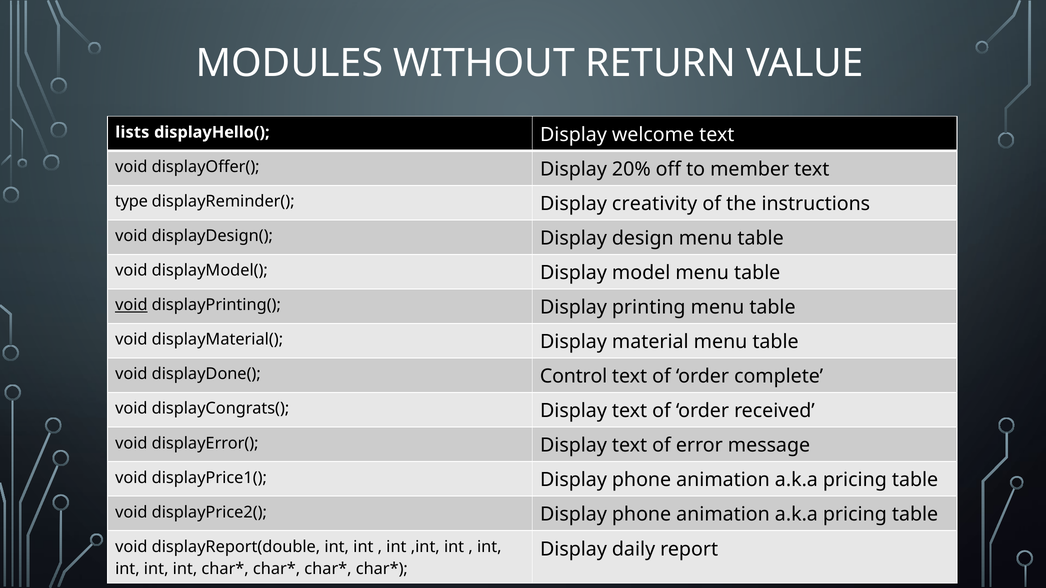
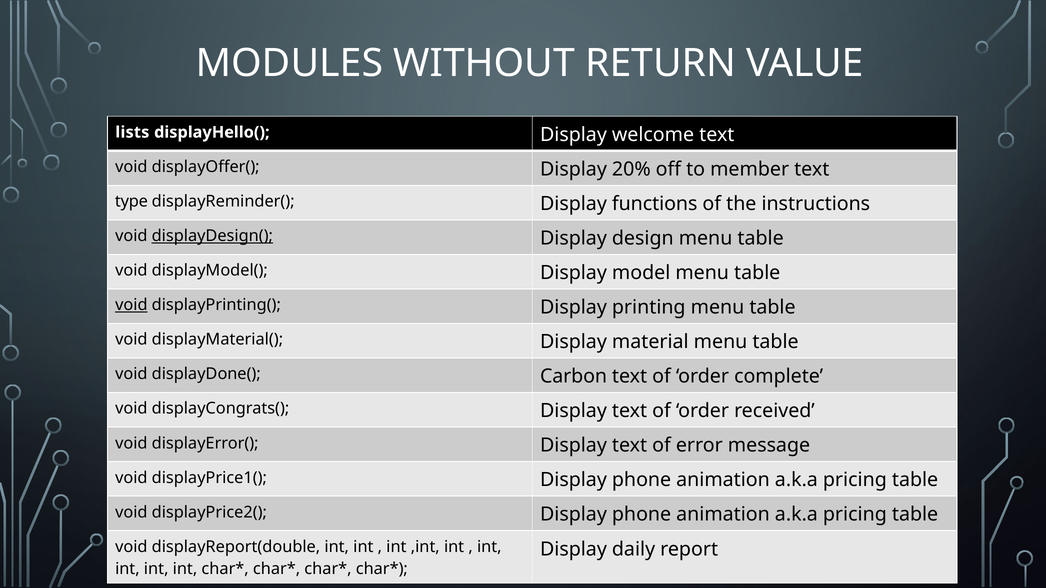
creativity: creativity -> functions (655, 204)
displayDesign( underline: none -> present (212, 236)
Control: Control -> Carbon (574, 377)
